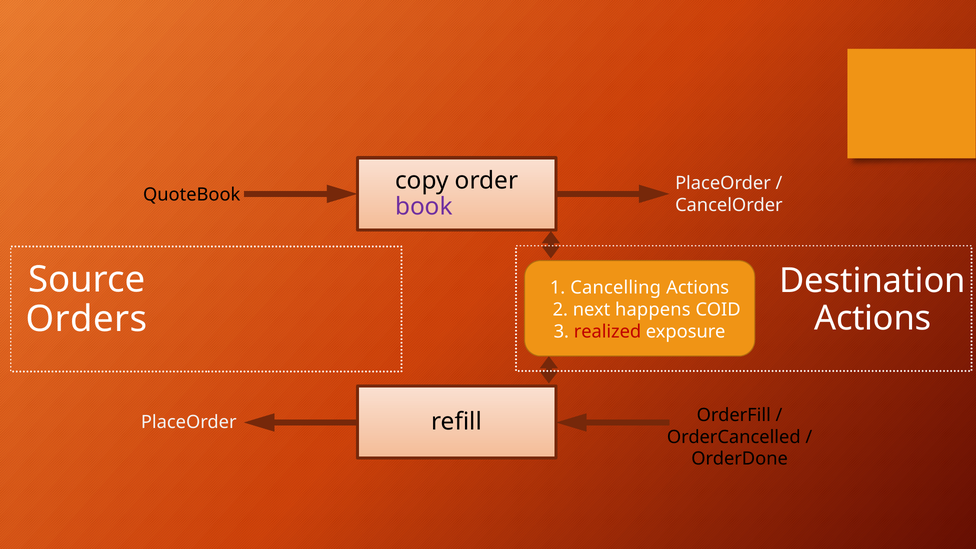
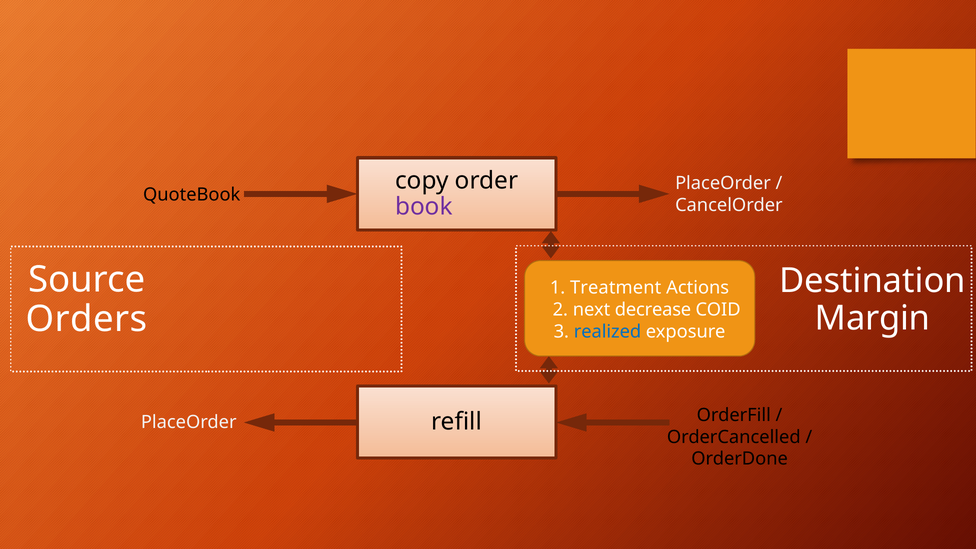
Cancelling: Cancelling -> Treatment (616, 288)
happens: happens -> decrease (653, 310)
Actions: Actions -> Margin (873, 318)
realized colour: red -> blue (607, 332)
